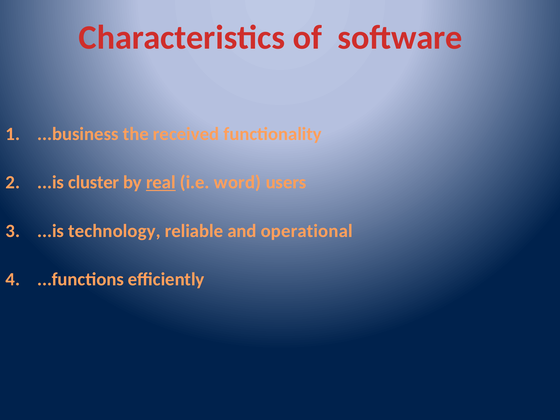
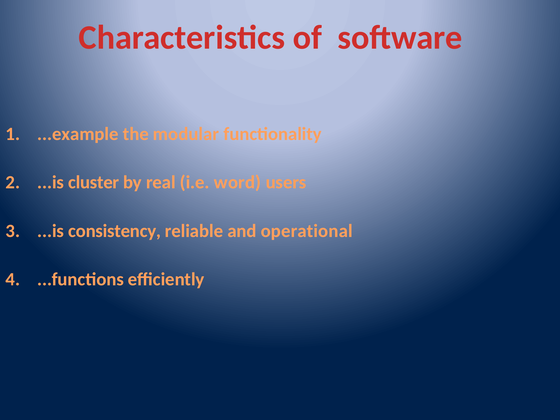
...business: ...business -> ...example (78, 134)
received: received -> modular (186, 134)
real underline: present -> none (161, 182)
technology: technology -> consistency (115, 231)
